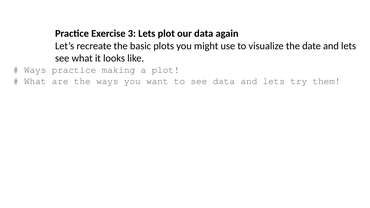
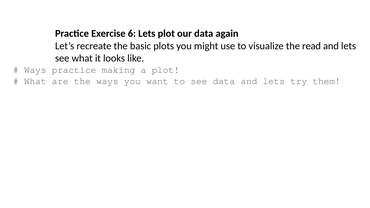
3: 3 -> 6 (132, 34)
date: date -> read (312, 46)
